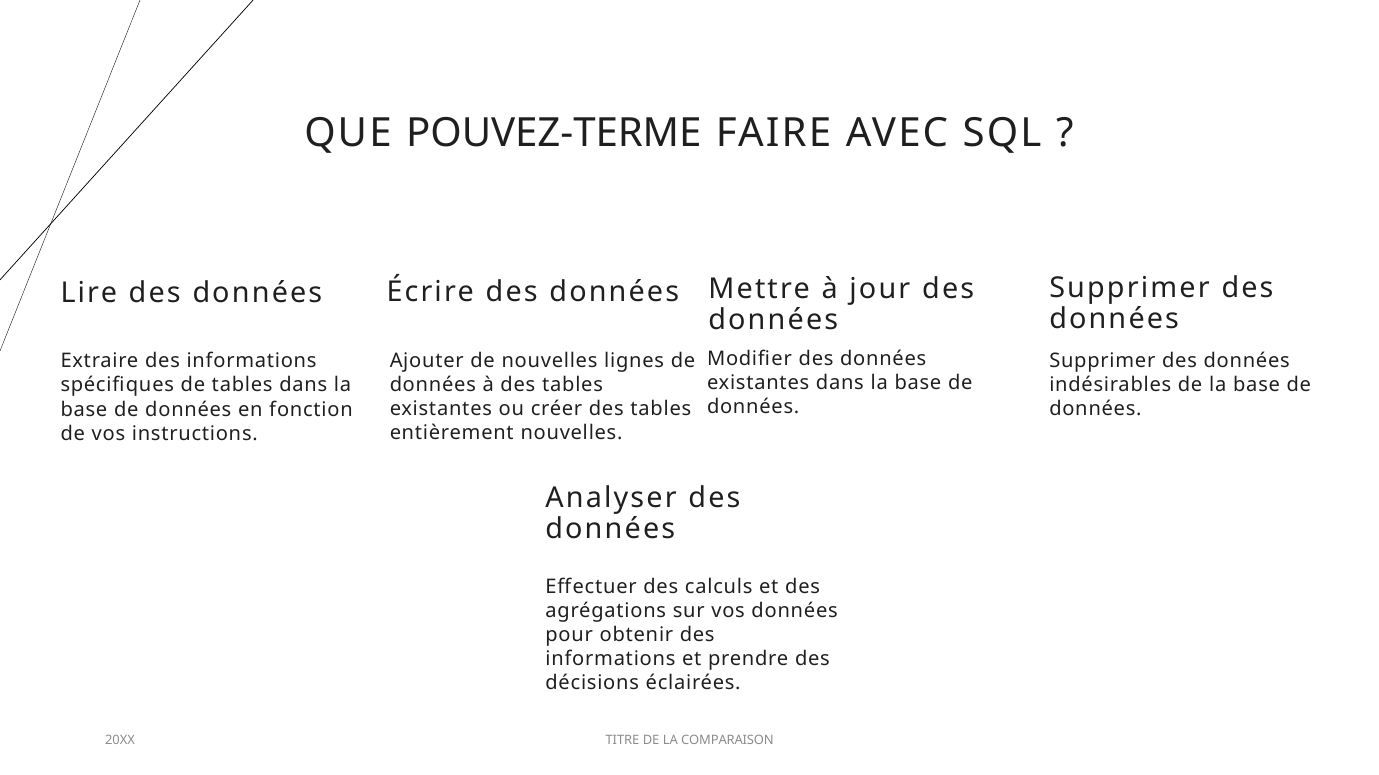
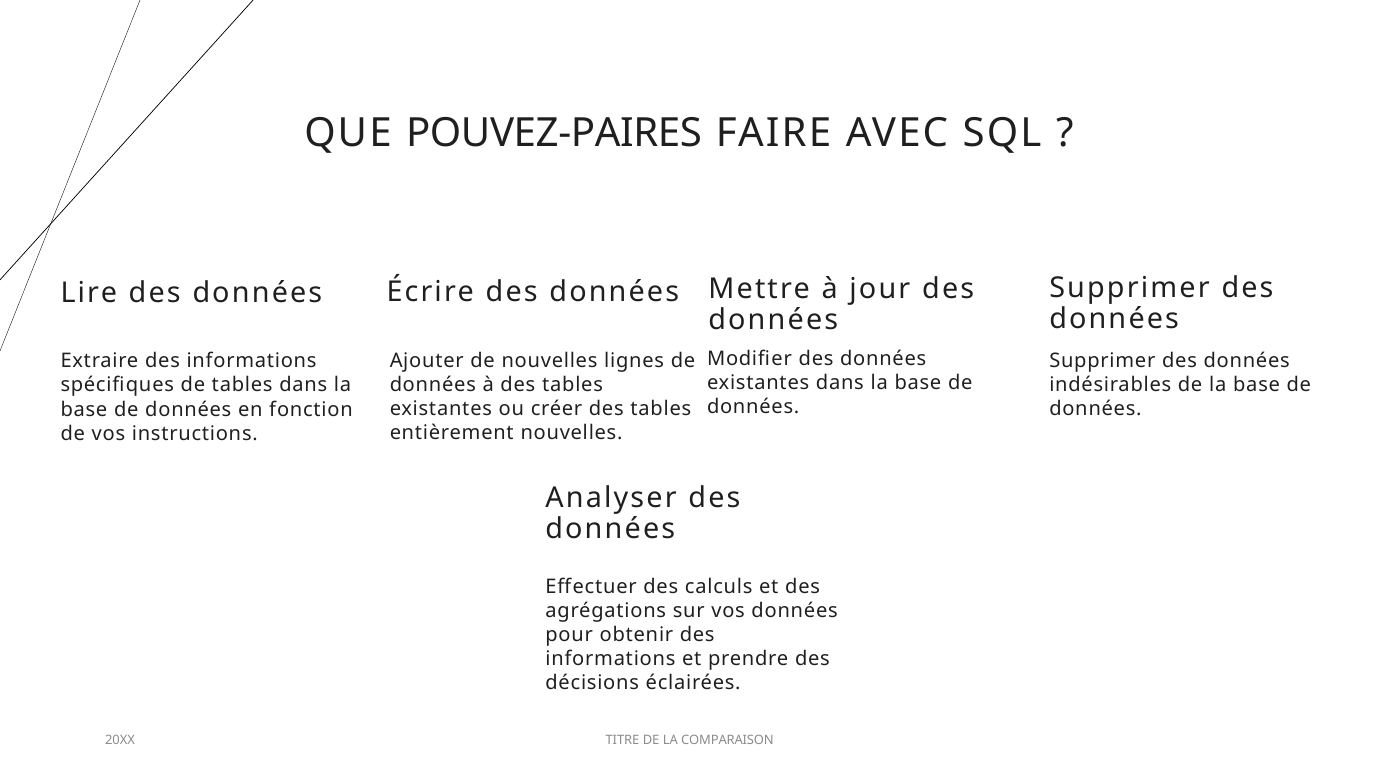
POUVEZ-TERME: POUVEZ-TERME -> POUVEZ-PAIRES (554, 133)
